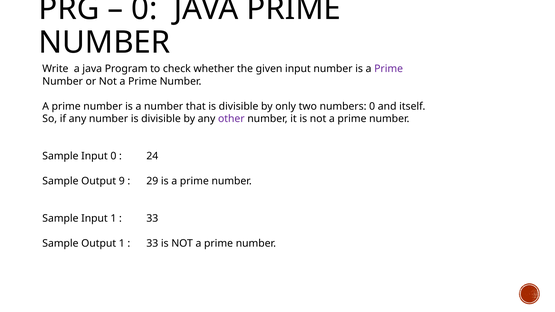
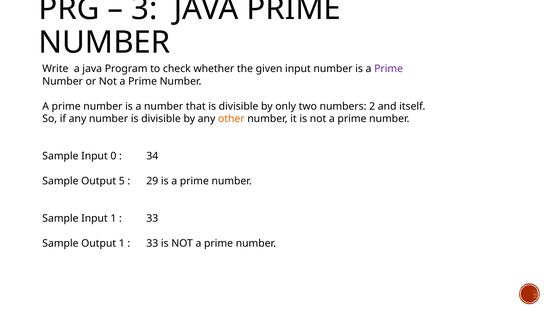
0: 0 -> 3 (144, 9)
numbers 0: 0 -> 2 (372, 106)
other colour: purple -> orange (231, 119)
24: 24 -> 34 (152, 156)
9: 9 -> 5 (122, 181)
